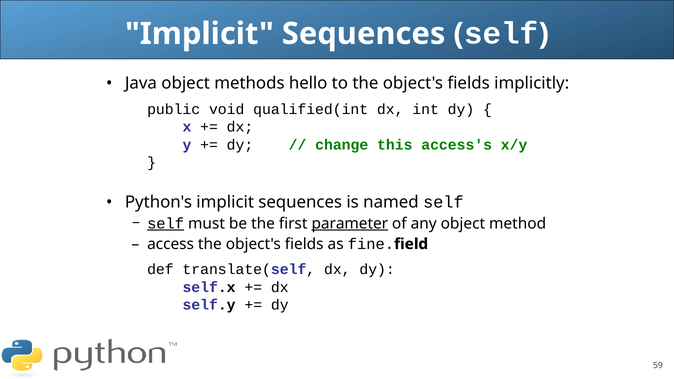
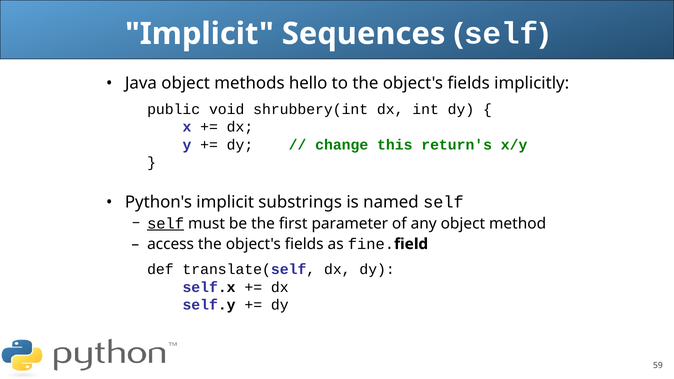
qualified(int: qualified(int -> shrubbery(int (311, 109)
access's: access's -> return's (457, 145)
Python's implicit sequences: sequences -> substrings (300, 202)
parameter underline: present -> none (350, 224)
